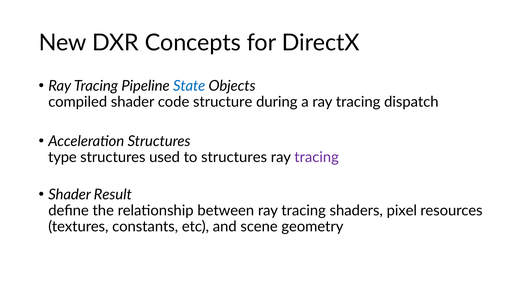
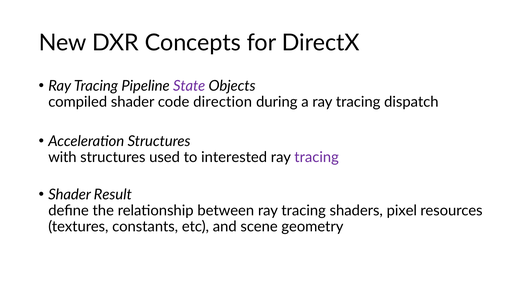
State colour: blue -> purple (189, 86)
structure: structure -> direction (223, 102)
type: type -> with (62, 157)
to structures: structures -> interested (234, 157)
